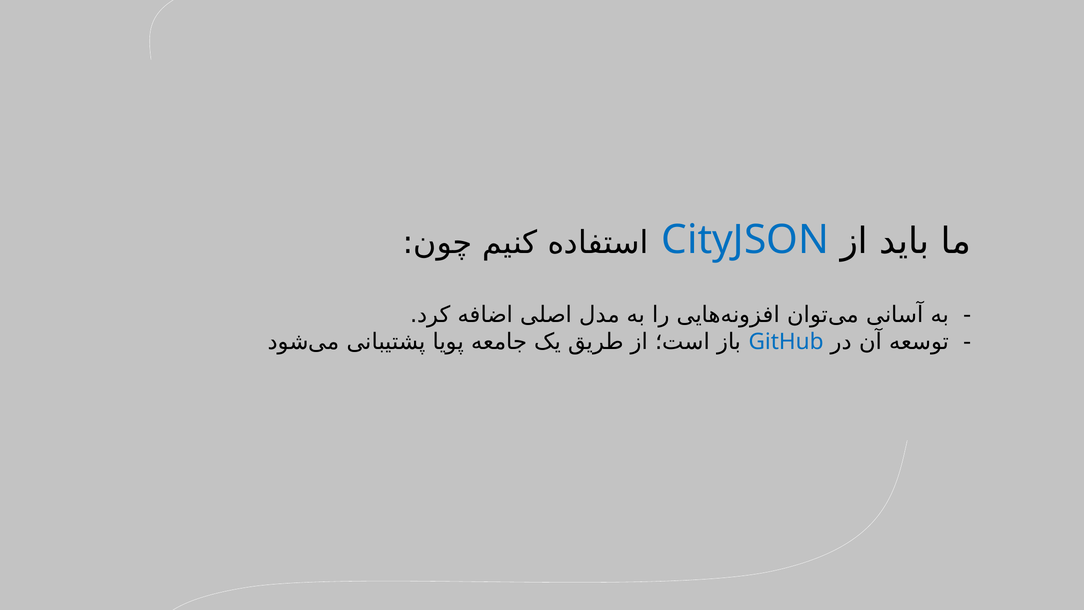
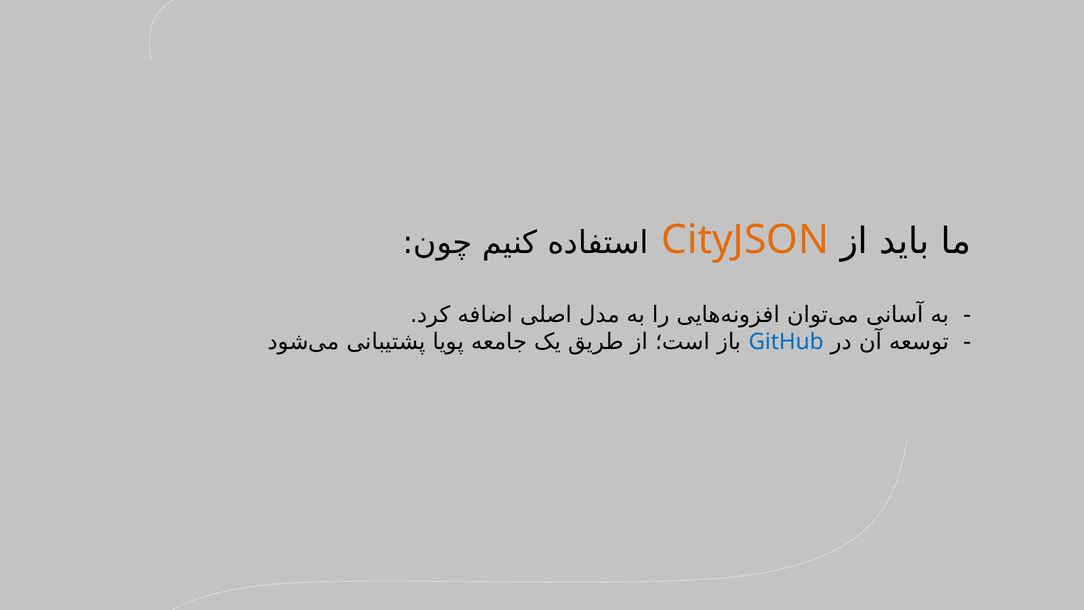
CityJSON colour: blue -> orange (745, 240)
